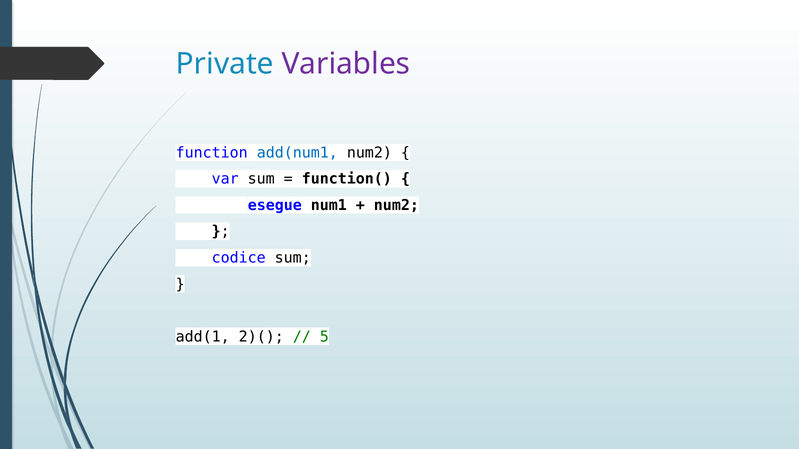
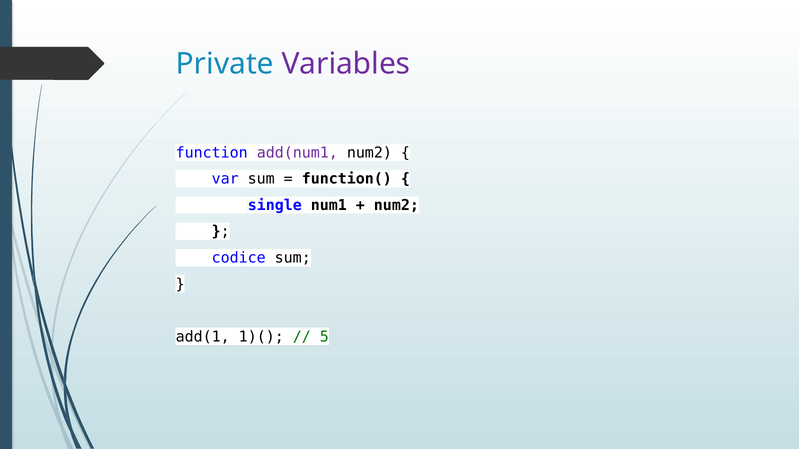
add(num1 colour: blue -> purple (297, 153)
esegue: esegue -> single (275, 205)
2)(: 2)( -> 1)( (261, 337)
